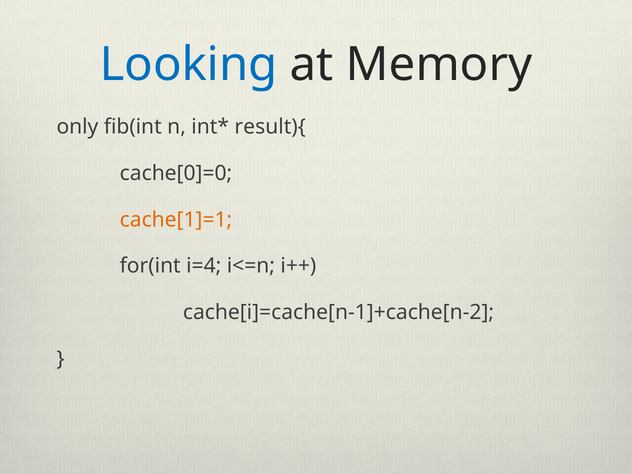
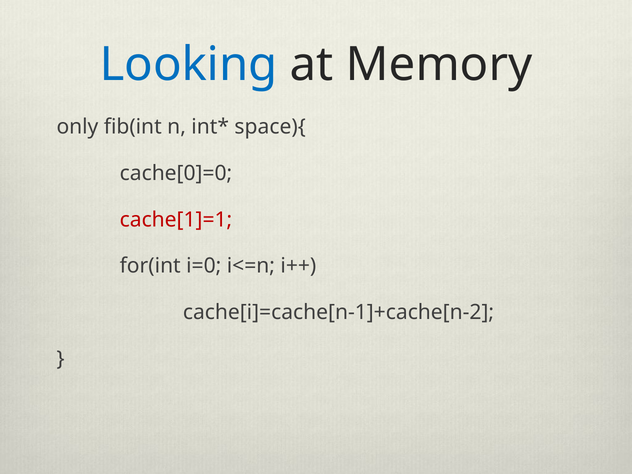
result){: result){ -> space){ (270, 127)
cache[1]=1 colour: orange -> red (176, 220)
i=4: i=4 -> i=0 (204, 266)
